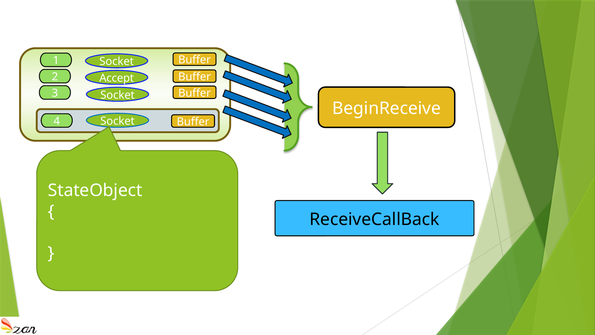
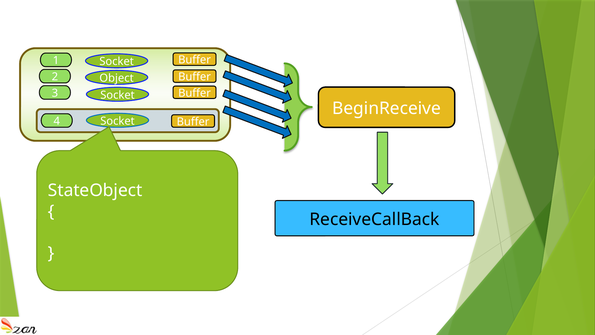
Accept: Accept -> Object (117, 78)
